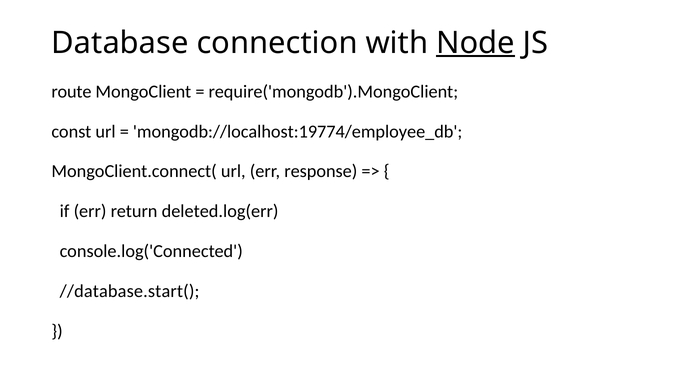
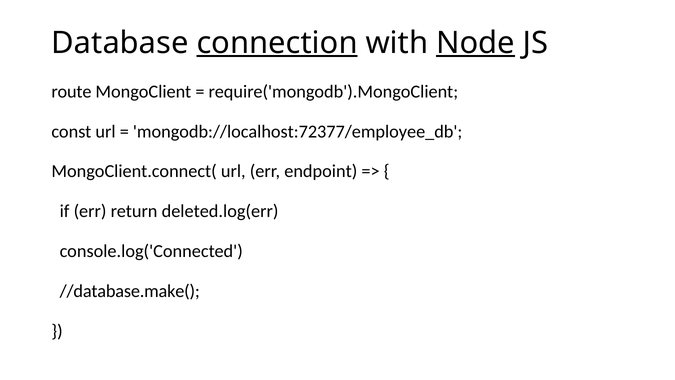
connection underline: none -> present (277, 43)
mongodb://localhost:19774/employee_db: mongodb://localhost:19774/employee_db -> mongodb://localhost:72377/employee_db (298, 131)
response: response -> endpoint (321, 171)
//database.start(: //database.start( -> //database.make( (130, 291)
